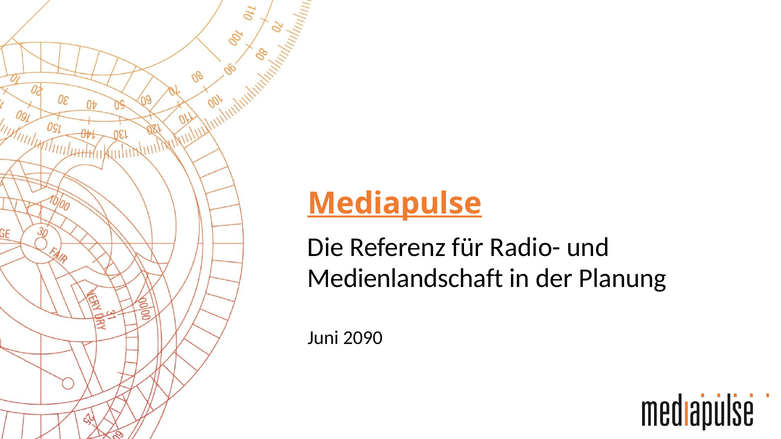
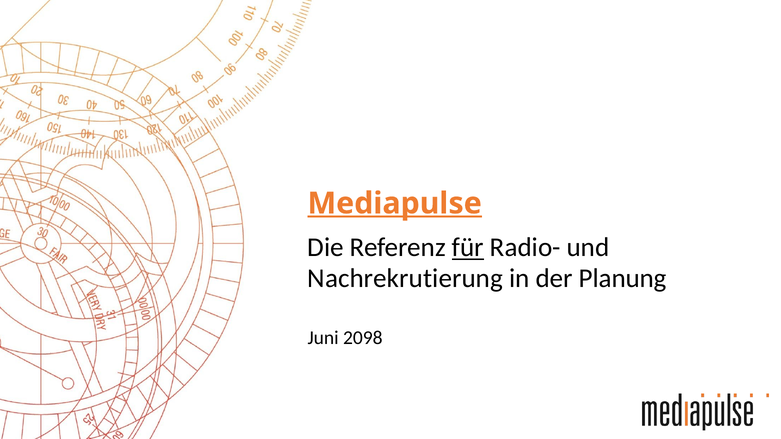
für underline: none -> present (468, 248)
Medienlandschaft: Medienlandschaft -> Nachrekrutierung (405, 279)
2090: 2090 -> 2098 (363, 338)
